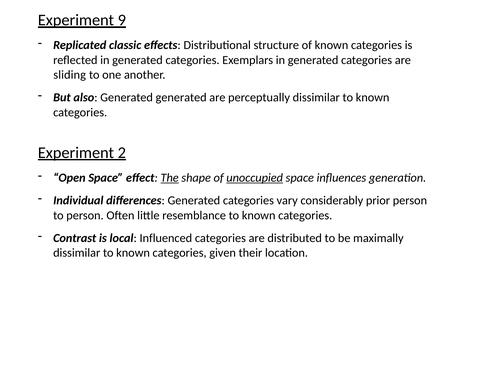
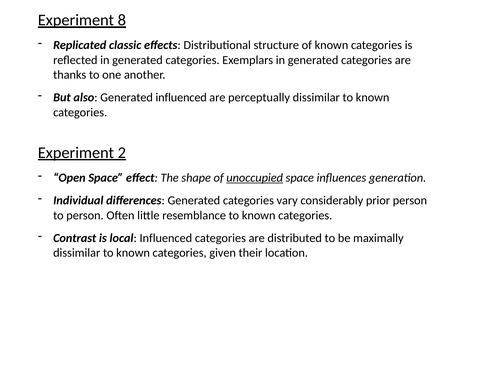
9: 9 -> 8 (122, 20)
sliding: sliding -> thanks (70, 75)
Generated generated: generated -> influenced (181, 97)
The underline: present -> none (170, 177)
